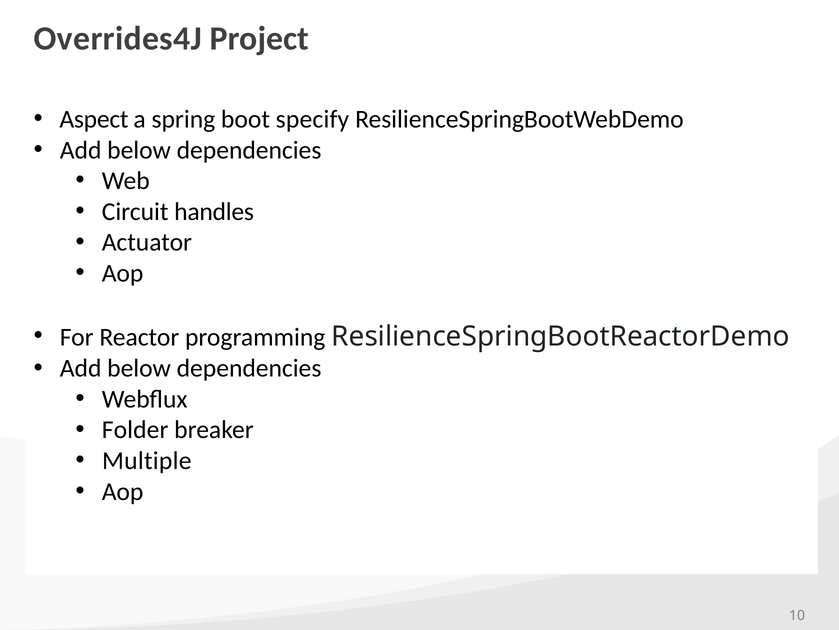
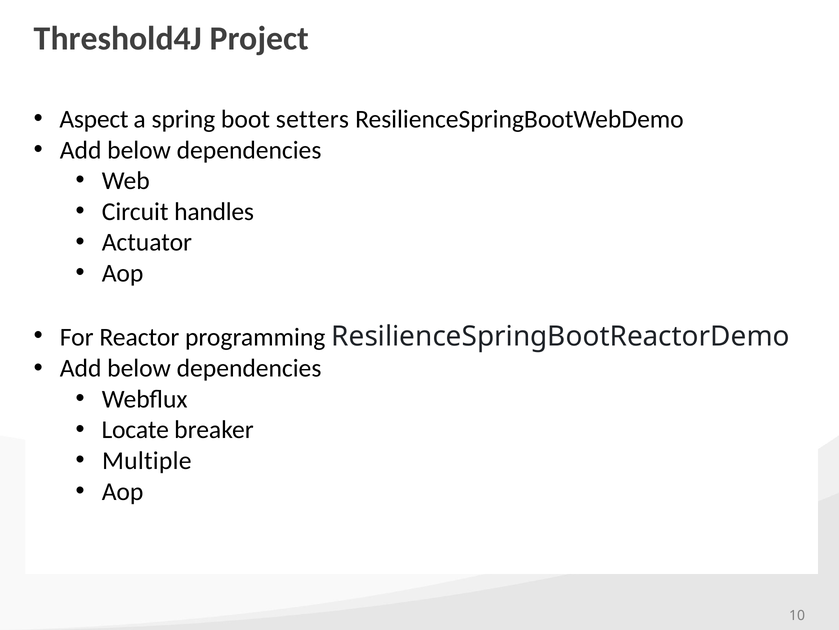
Overrides4J: Overrides4J -> Threshold4J (118, 39)
specify: specify -> setters (312, 119)
Folder: Folder -> Locate (135, 430)
